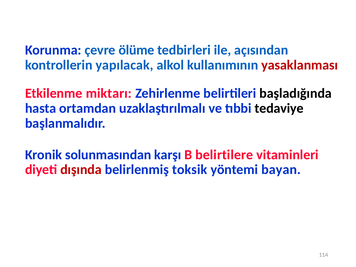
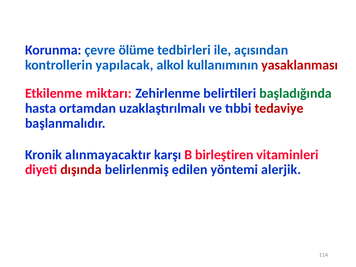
başladığında colour: black -> green (296, 93)
tedaviye colour: black -> red (279, 108)
solunmasından: solunmasından -> alınmayacaktır (108, 155)
belirtilere: belirtilere -> birleştiren (224, 155)
toksik: toksik -> edilen (190, 170)
bayan: bayan -> alerjik (281, 170)
